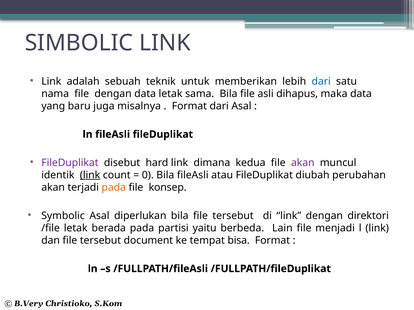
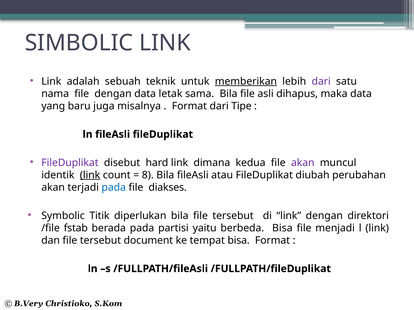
memberikan underline: none -> present (246, 81)
dari colour: blue -> purple (321, 81)
dari Asal: Asal -> Tipe (241, 106)
0: 0 -> 8 (148, 175)
pada colour: orange -> blue (114, 188)
konsep: konsep -> diakses (168, 188)
Symbolic Asal: Asal -> Titik (99, 216)
/file letak: letak -> fstab (76, 228)
berbeda Lain: Lain -> Bisa (282, 228)
